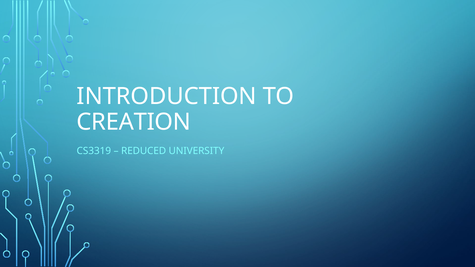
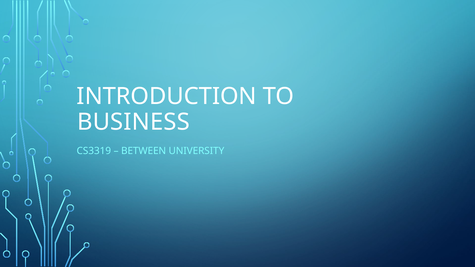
CREATION: CREATION -> BUSINESS (133, 122)
REDUCED: REDUCED -> BETWEEN (144, 151)
